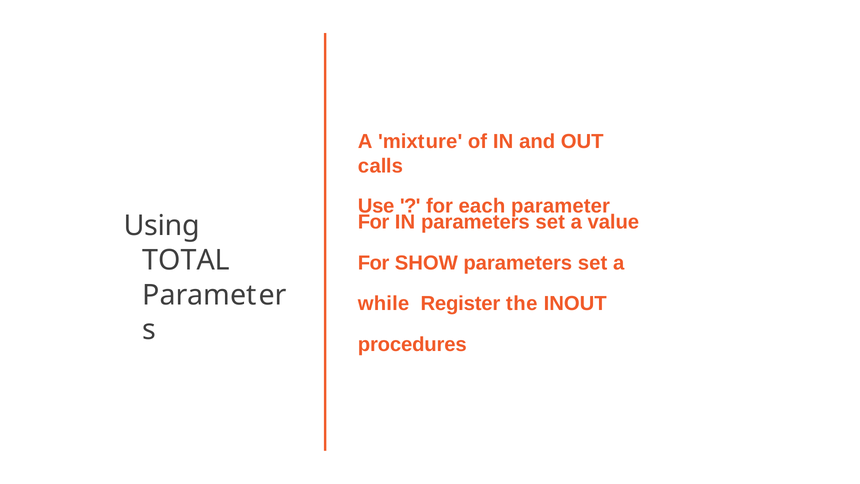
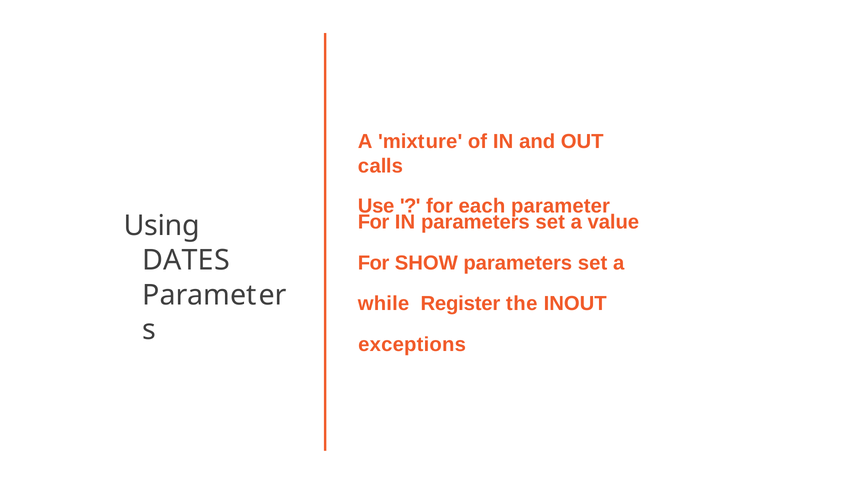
TOTAL: TOTAL -> DATES (186, 260)
procedures: procedures -> exceptions (412, 344)
